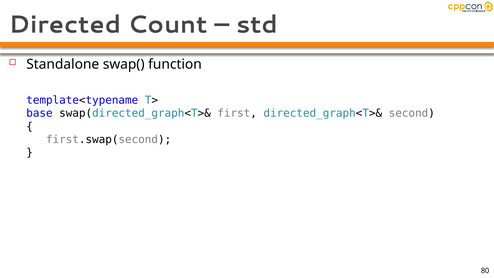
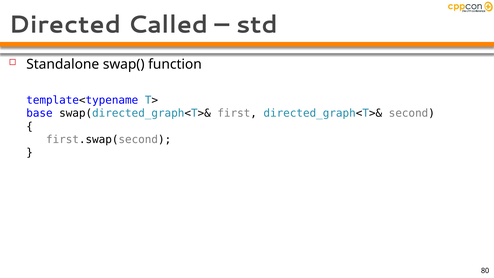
Count: Count -> Called (168, 25)
